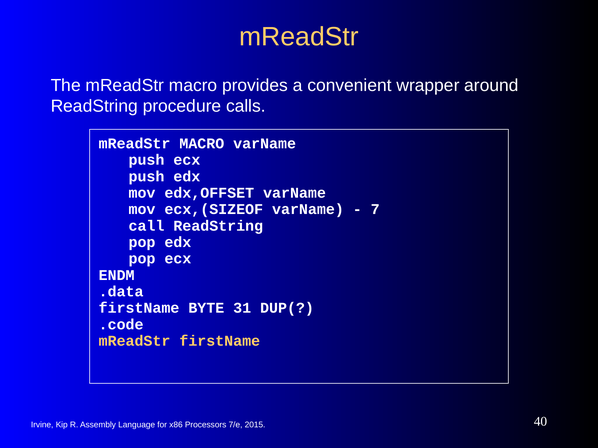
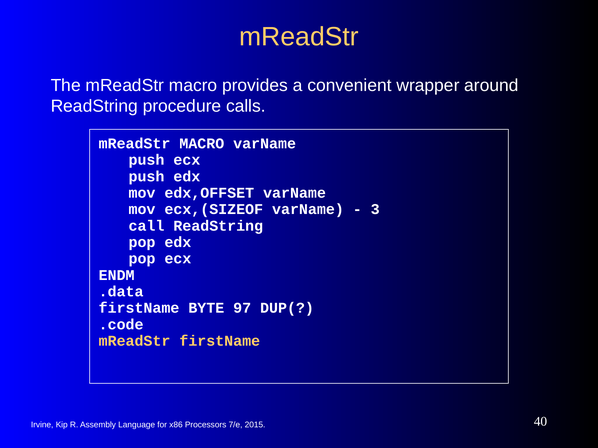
7: 7 -> 3 (375, 210)
31: 31 -> 97 (242, 308)
